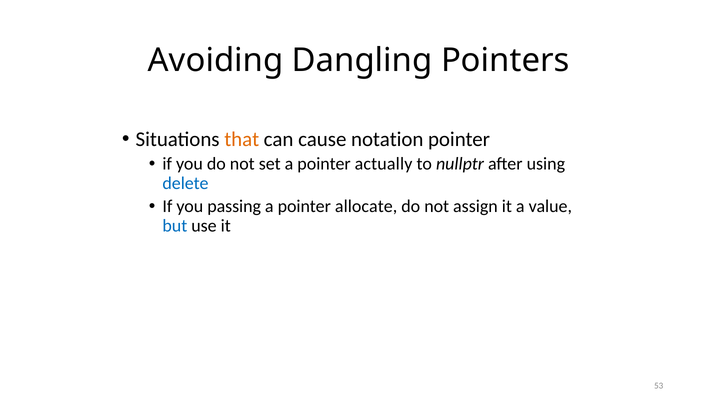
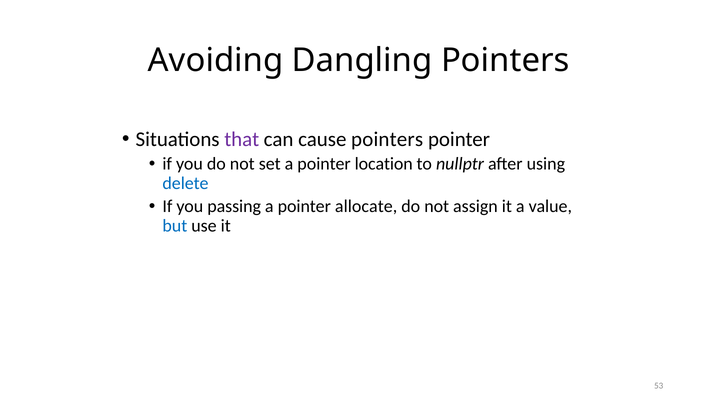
that colour: orange -> purple (242, 139)
cause notation: notation -> pointers (387, 139)
actually: actually -> location (384, 164)
